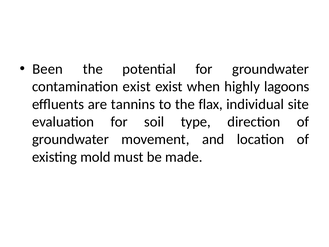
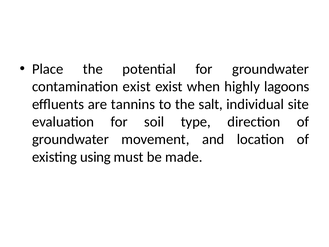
Been: Been -> Place (48, 69)
flax: flax -> salt (211, 104)
mold: mold -> using (96, 157)
